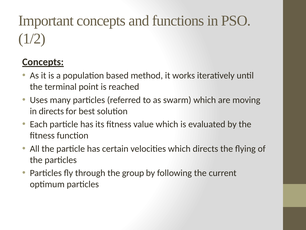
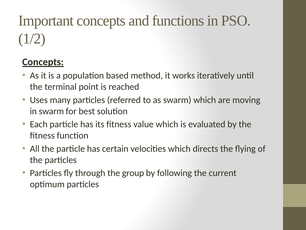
in directs: directs -> swarm (51, 111)
